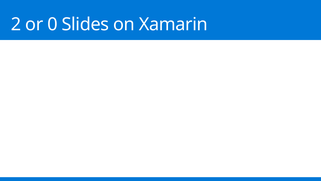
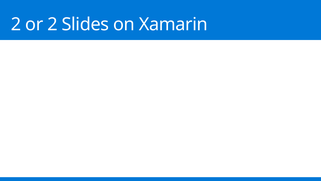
or 0: 0 -> 2 (52, 24)
